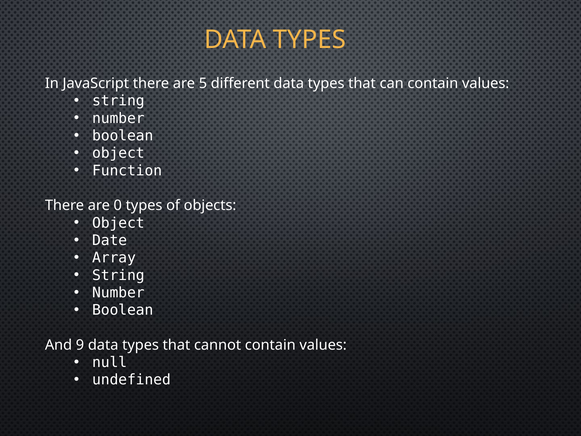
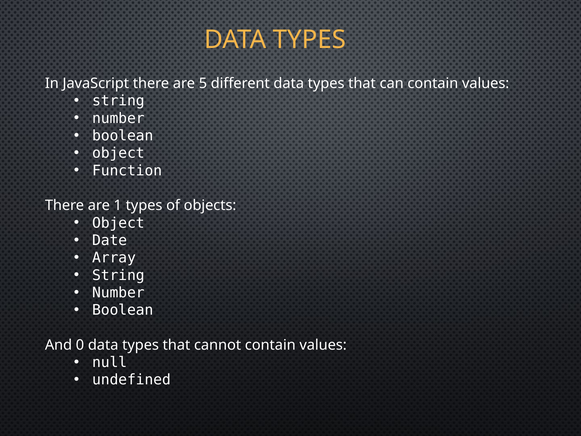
0: 0 -> 1 (118, 205)
9: 9 -> 0 (80, 345)
